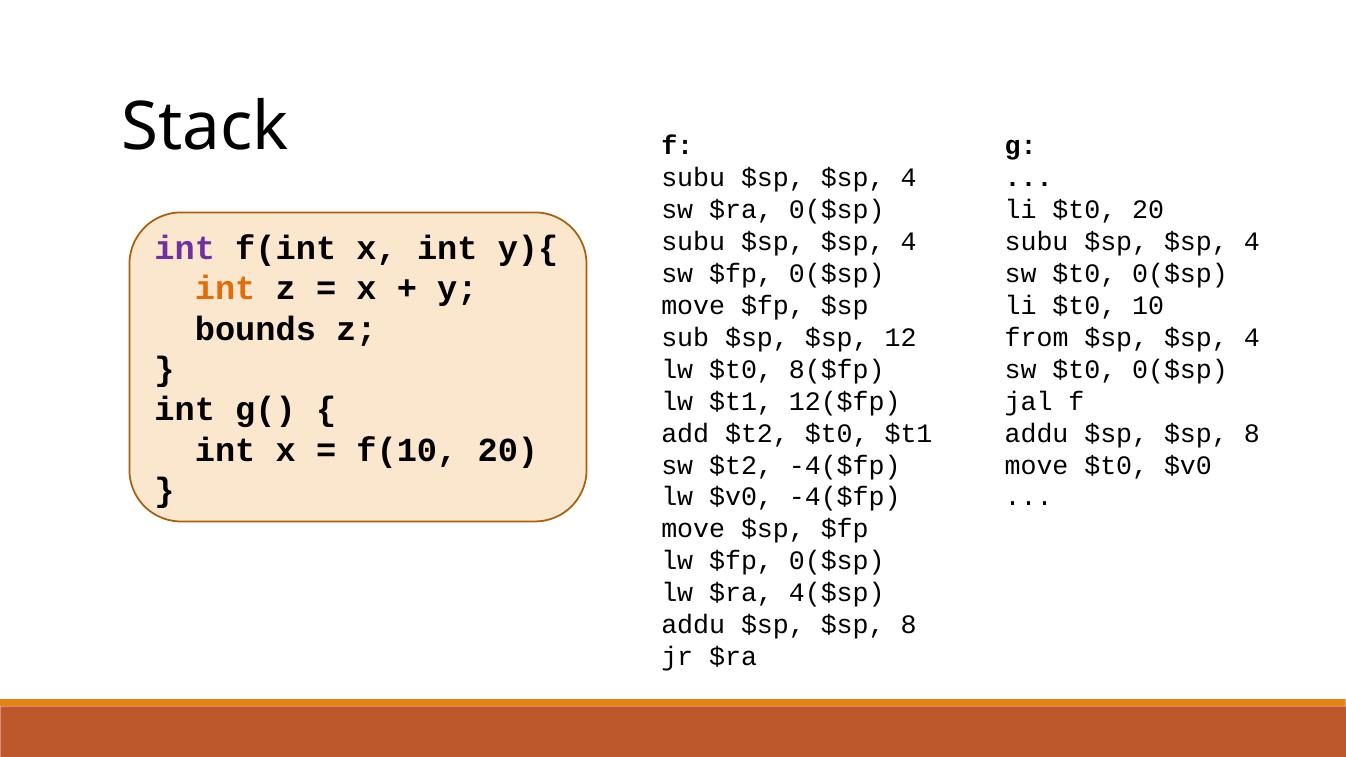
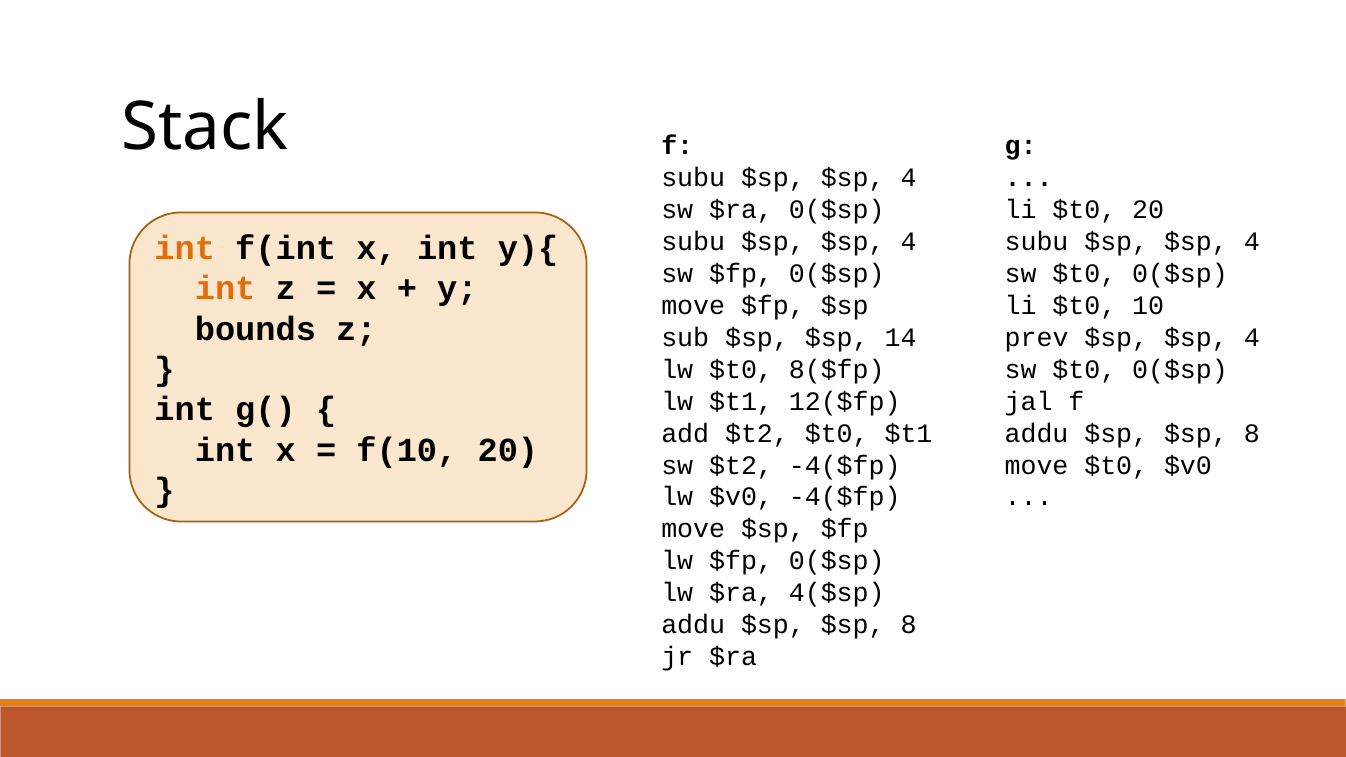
int colour: purple -> orange (185, 248)
12: 12 -> 14 (901, 338)
from: from -> prev (1037, 338)
